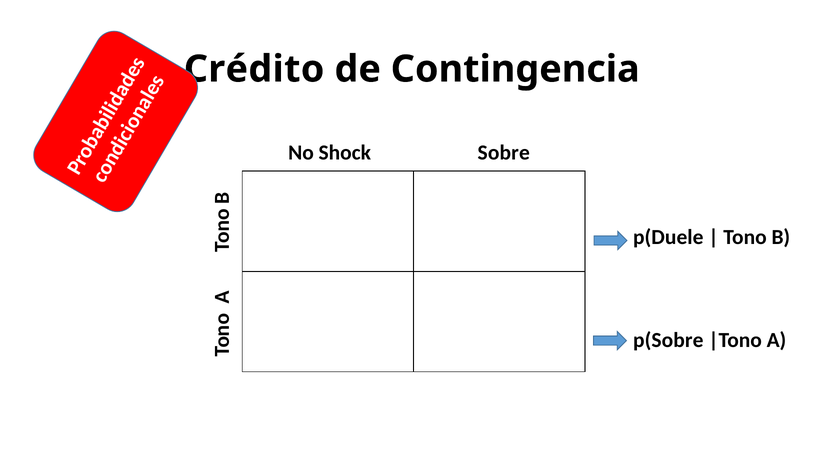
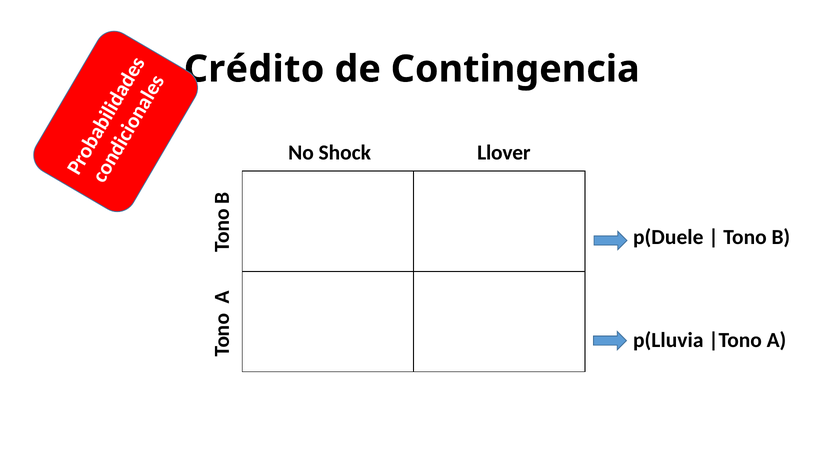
Sobre: Sobre -> Llover (504, 153)
p(Sobre: p(Sobre -> p(Lluvia (668, 340)
